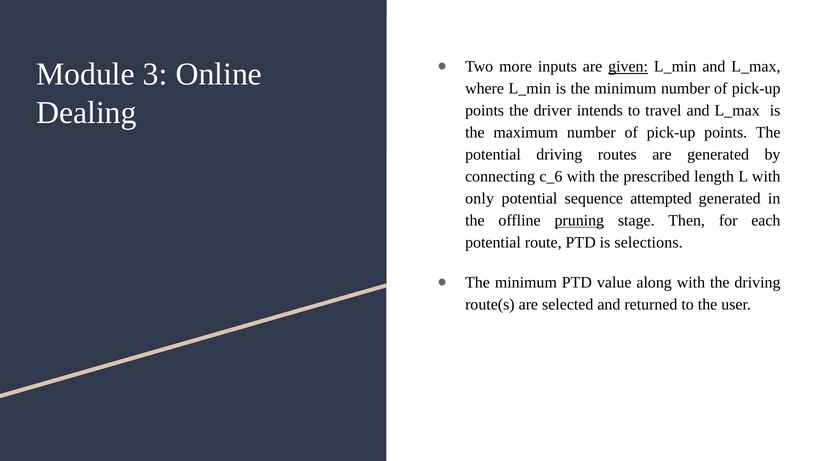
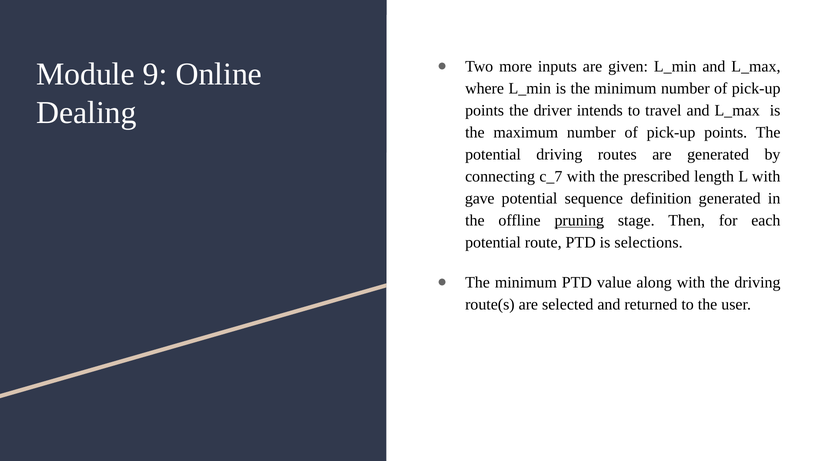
given underline: present -> none (628, 67)
3: 3 -> 9 (155, 74)
c_6: c_6 -> c_7 (551, 176)
only: only -> gave (480, 198)
attempted: attempted -> definition (661, 198)
